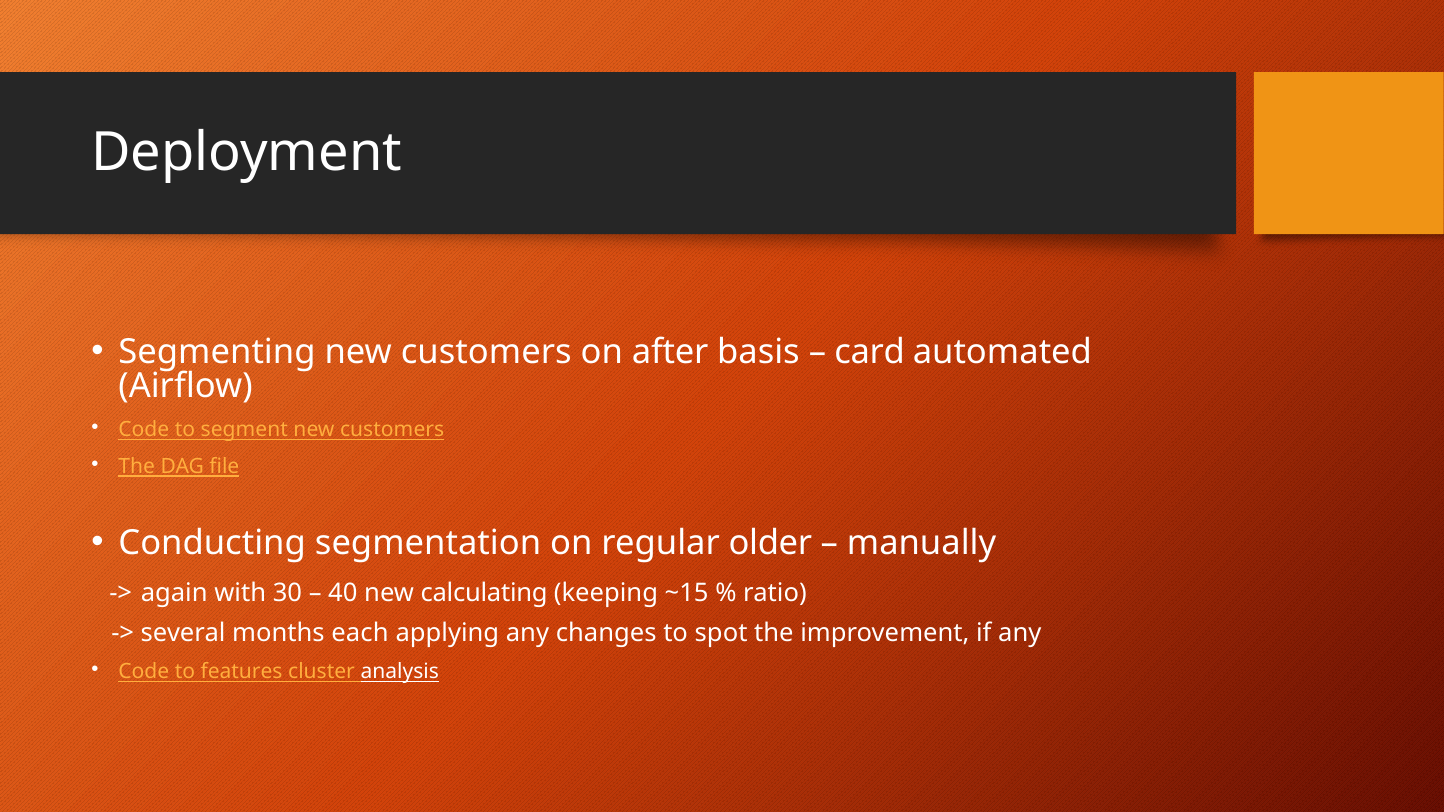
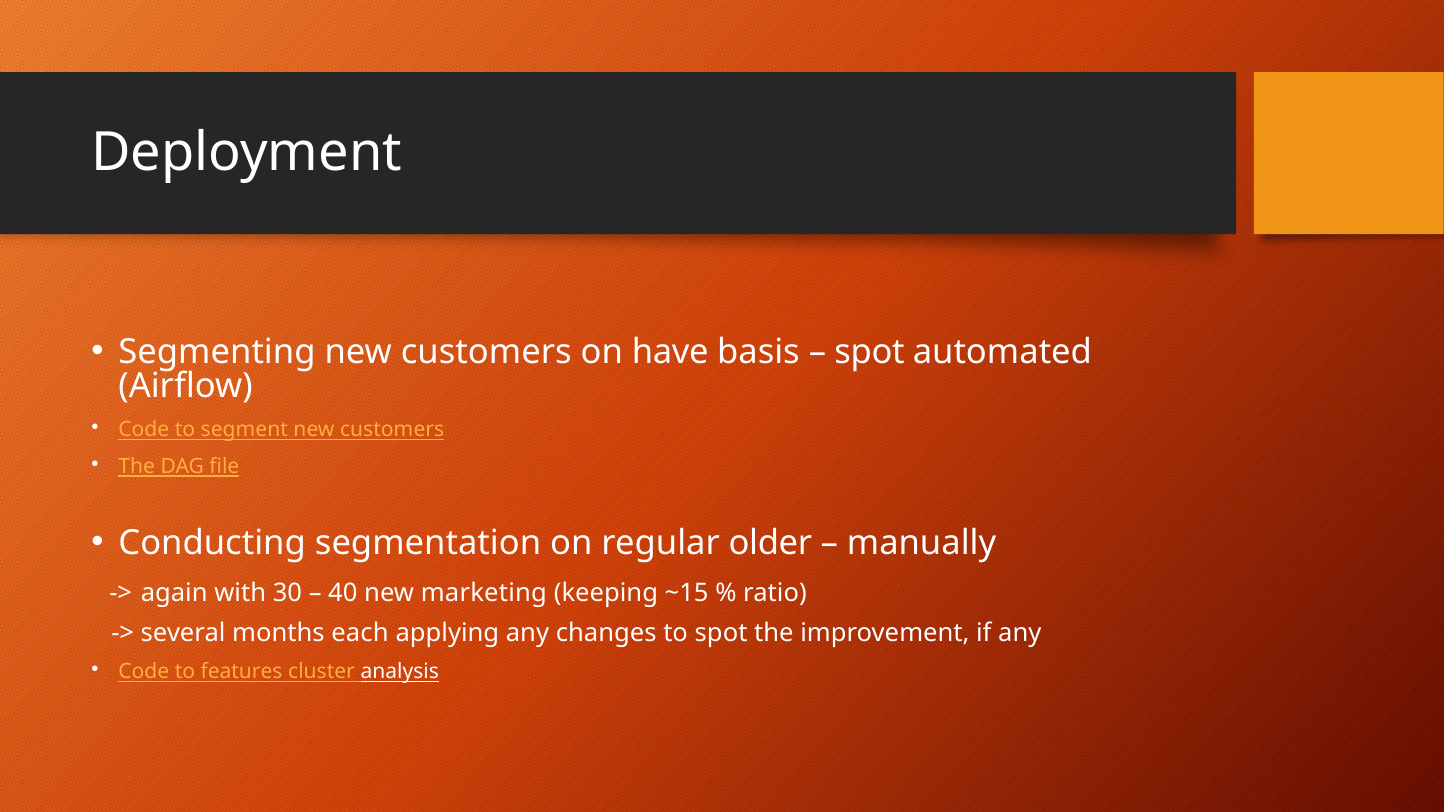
after: after -> have (670, 353)
card: card -> spot (870, 353)
calculating: calculating -> marketing (484, 593)
